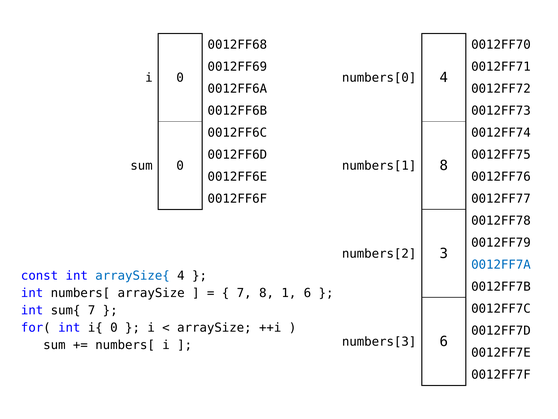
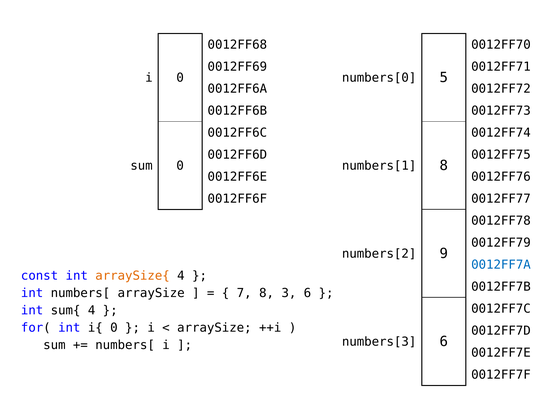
numbers[0 4: 4 -> 5 (444, 78)
3: 3 -> 9 (444, 253)
arraySize{ colour: blue -> orange (133, 275)
1: 1 -> 3 (289, 293)
sum{ 7: 7 -> 4 (92, 310)
